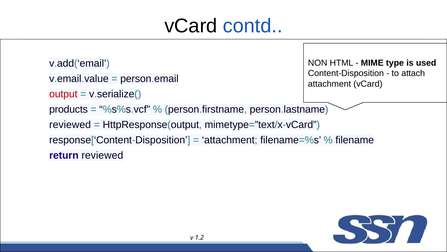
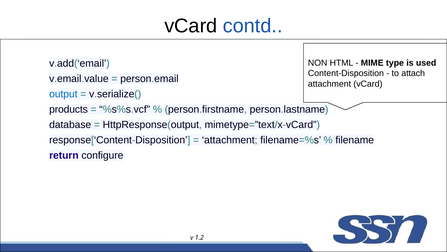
output colour: red -> blue (63, 94)
reviewed: reviewed -> database (70, 124)
return reviewed: reviewed -> configure (102, 155)
